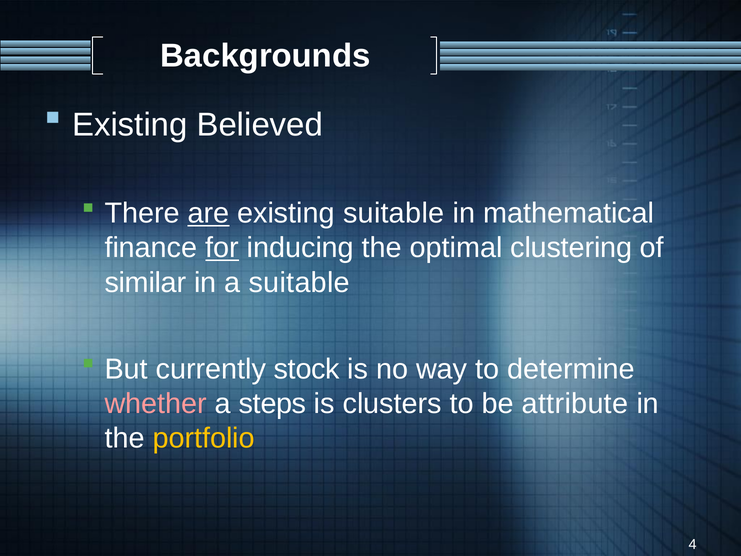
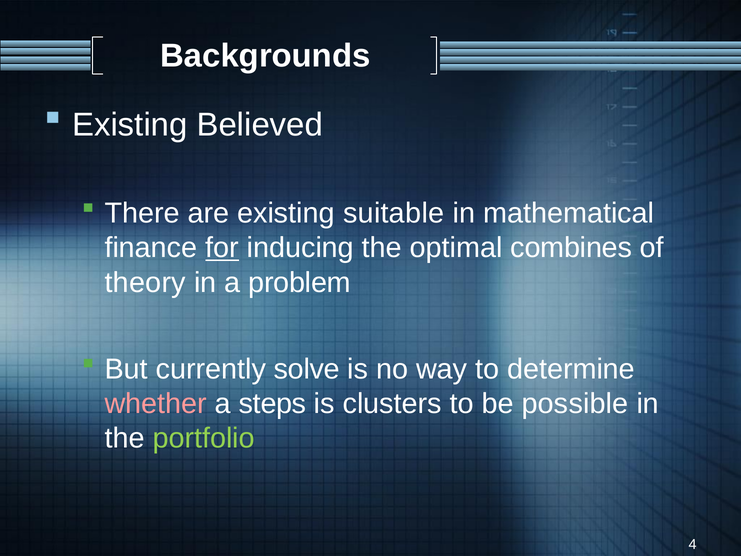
are underline: present -> none (209, 213)
clustering: clustering -> combines (571, 248)
similar: similar -> theory (145, 282)
a suitable: suitable -> problem (300, 282)
stock: stock -> solve (307, 369)
attribute: attribute -> possible (575, 404)
portfolio colour: yellow -> light green (204, 438)
